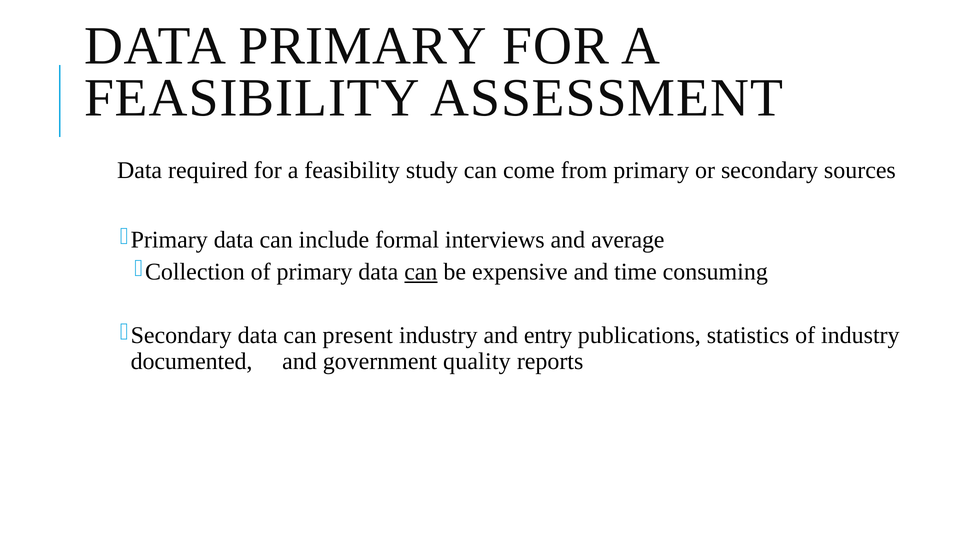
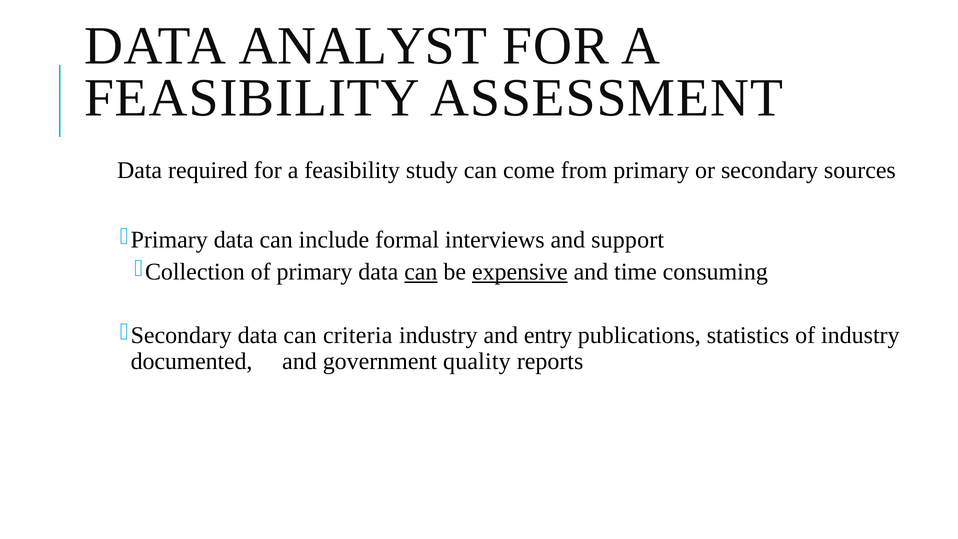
DATA PRIMARY: PRIMARY -> ANALYST (363, 46)
average: average -> support (628, 240)
expensive underline: none -> present (520, 272)
present: present -> criteria (358, 335)
